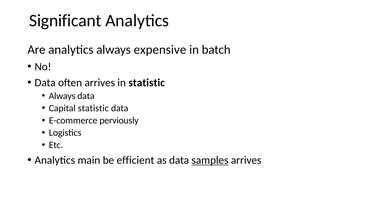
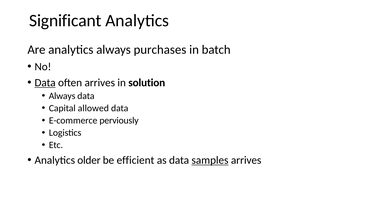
expensive: expensive -> purchases (160, 50)
Data underline: none -> present (45, 83)
in statistic: statistic -> solution (147, 83)
Capital statistic: statistic -> allowed (93, 108)
main: main -> older (89, 160)
